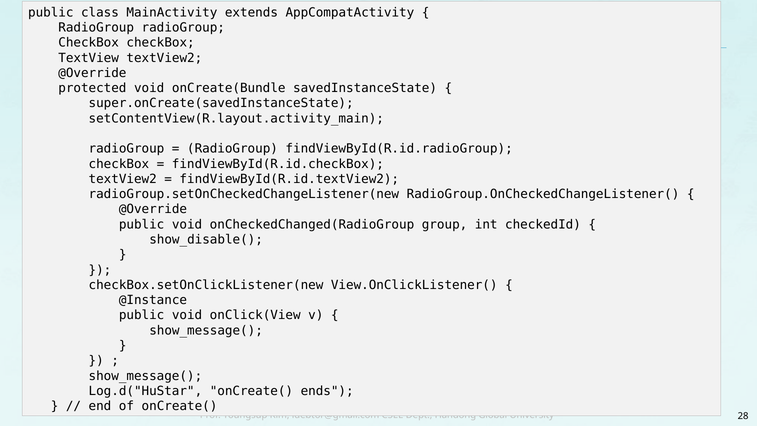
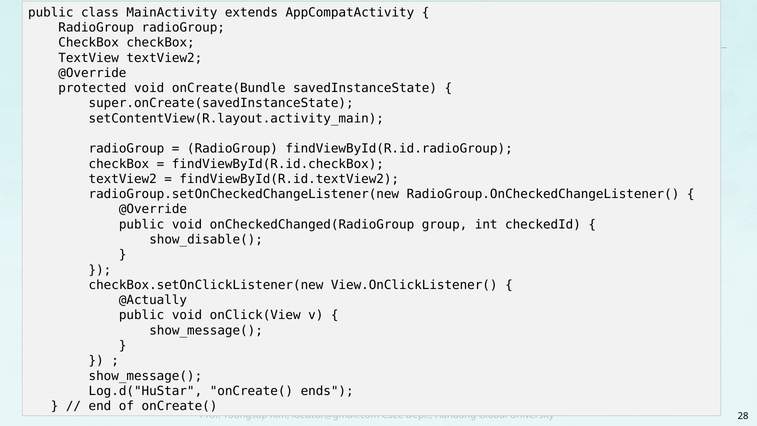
@Instance: @Instance -> @Actually (153, 300)
